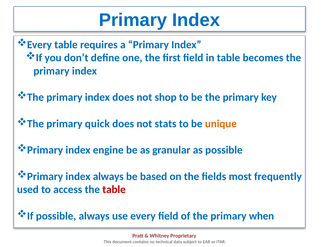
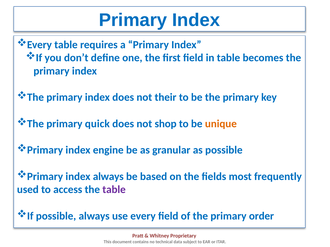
shop: shop -> their (166, 98)
stats: stats -> shop (166, 124)
table colour: red -> purple (114, 190)
when: when -> order (261, 216)
